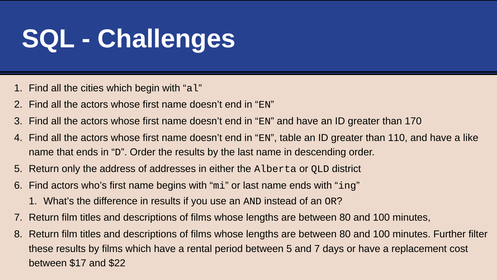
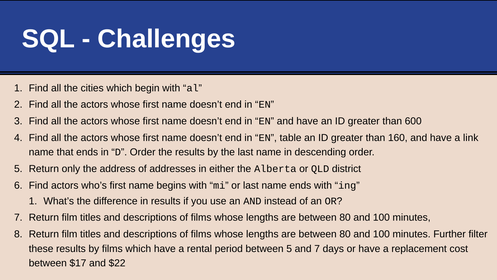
170: 170 -> 600 (413, 121)
110: 110 -> 160 (398, 138)
like: like -> link (471, 138)
